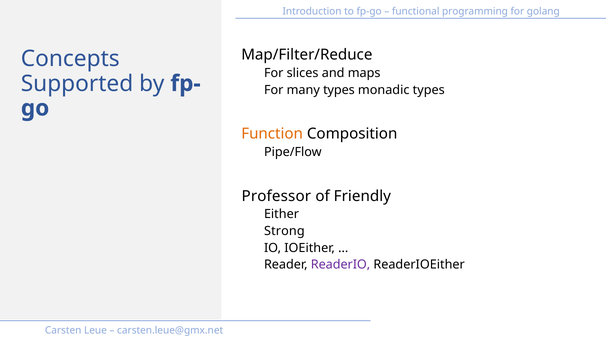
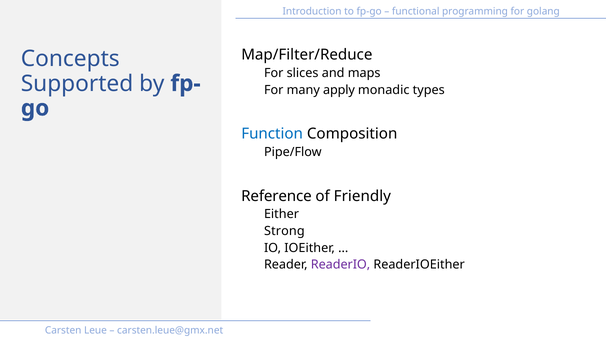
many types: types -> apply (339, 90)
Function colour: orange -> blue (272, 134)
Professor: Professor -> Reference (276, 196)
